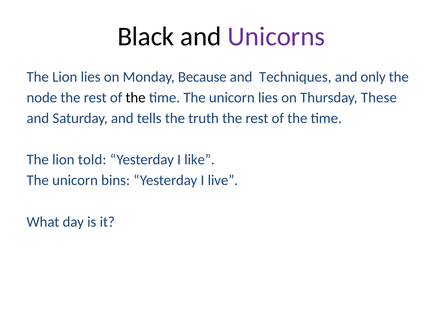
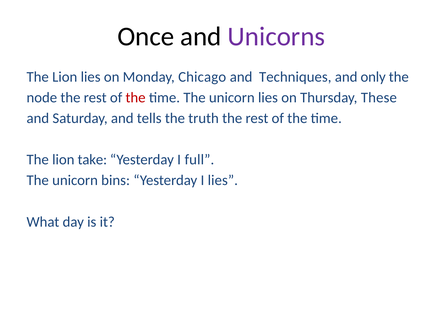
Black: Black -> Once (146, 37)
Because: Because -> Chicago (202, 77)
the colour: black -> red (136, 97)
told: told -> take (92, 159)
like: like -> full (199, 159)
I live: live -> lies (223, 180)
